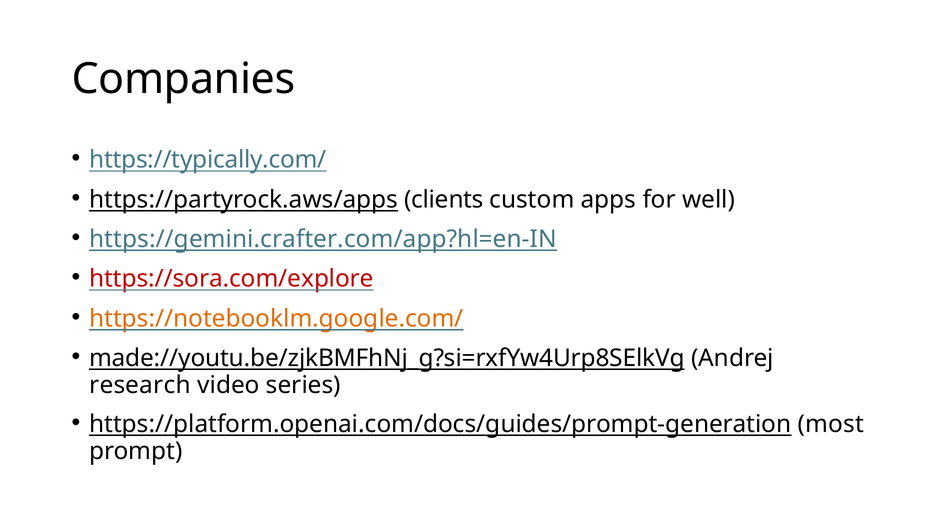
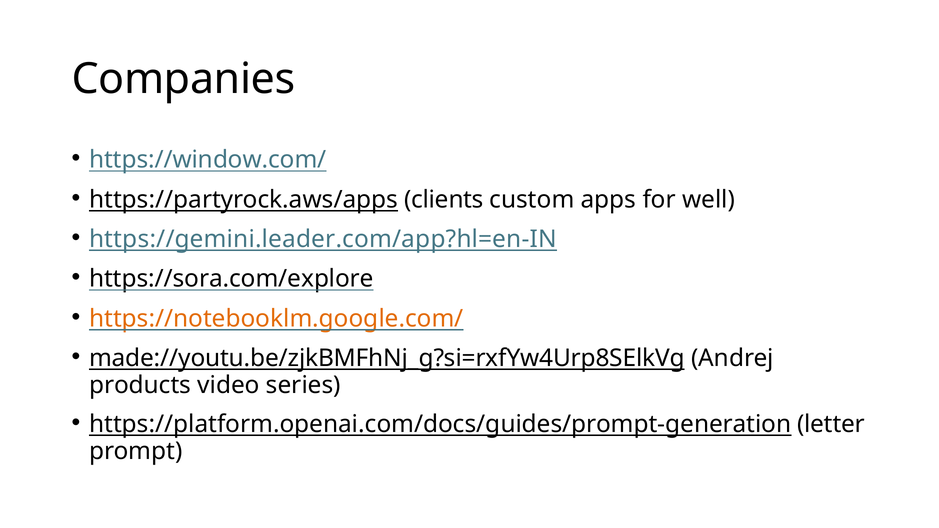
https://typically.com/: https://typically.com/ -> https://window.com/ (208, 160)
https://gemini.crafter.com/app?hl=en-IN: https://gemini.crafter.com/app?hl=en-IN -> https://gemini.leader.com/app?hl=en-IN (323, 239)
https://sora.com/explore colour: red -> black (231, 279)
research: research -> products (140, 385)
most: most -> letter (831, 424)
